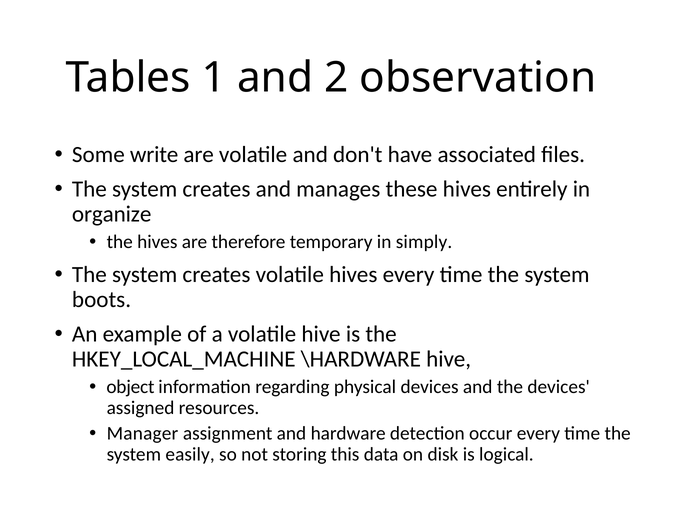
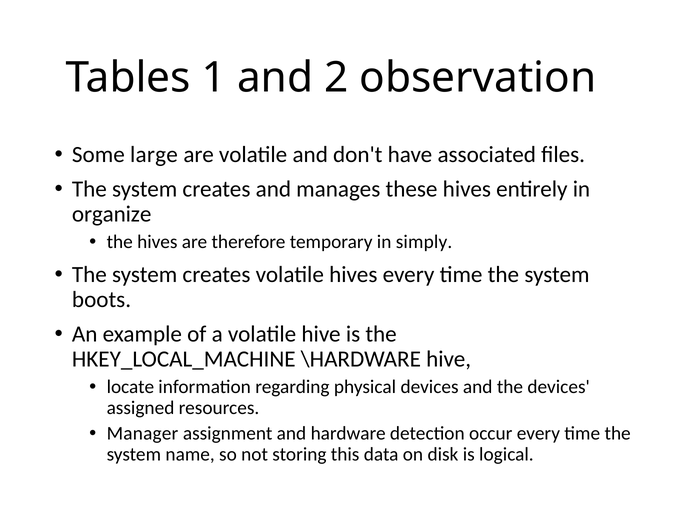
write: write -> large (154, 154)
object: object -> locate (130, 387)
easily: easily -> name (190, 454)
